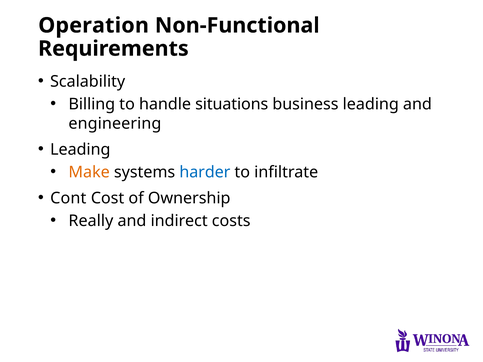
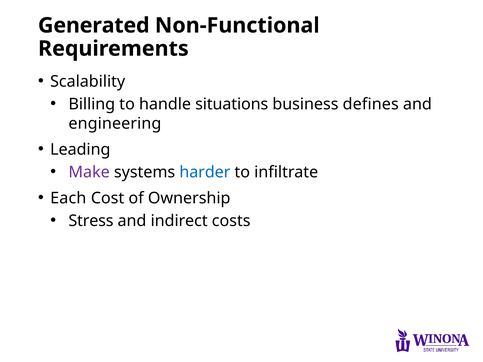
Operation: Operation -> Generated (94, 25)
business leading: leading -> defines (371, 104)
Make colour: orange -> purple (89, 172)
Cont: Cont -> Each (68, 198)
Really: Really -> Stress (91, 221)
